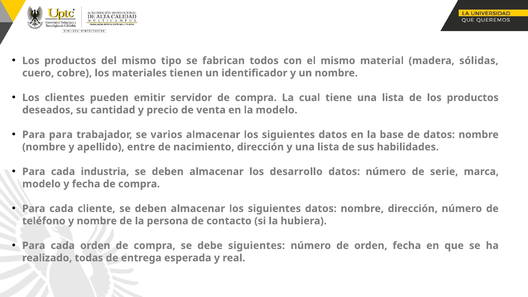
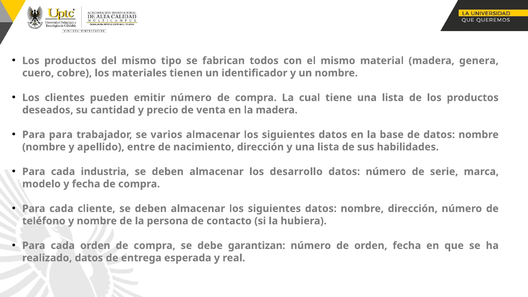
sólidas: sólidas -> genera (479, 61)
emitir servidor: servidor -> número (191, 98)
la modelo: modelo -> madera (277, 110)
debe siguientes: siguientes -> garantizan (257, 246)
realizado todas: todas -> datos (89, 258)
